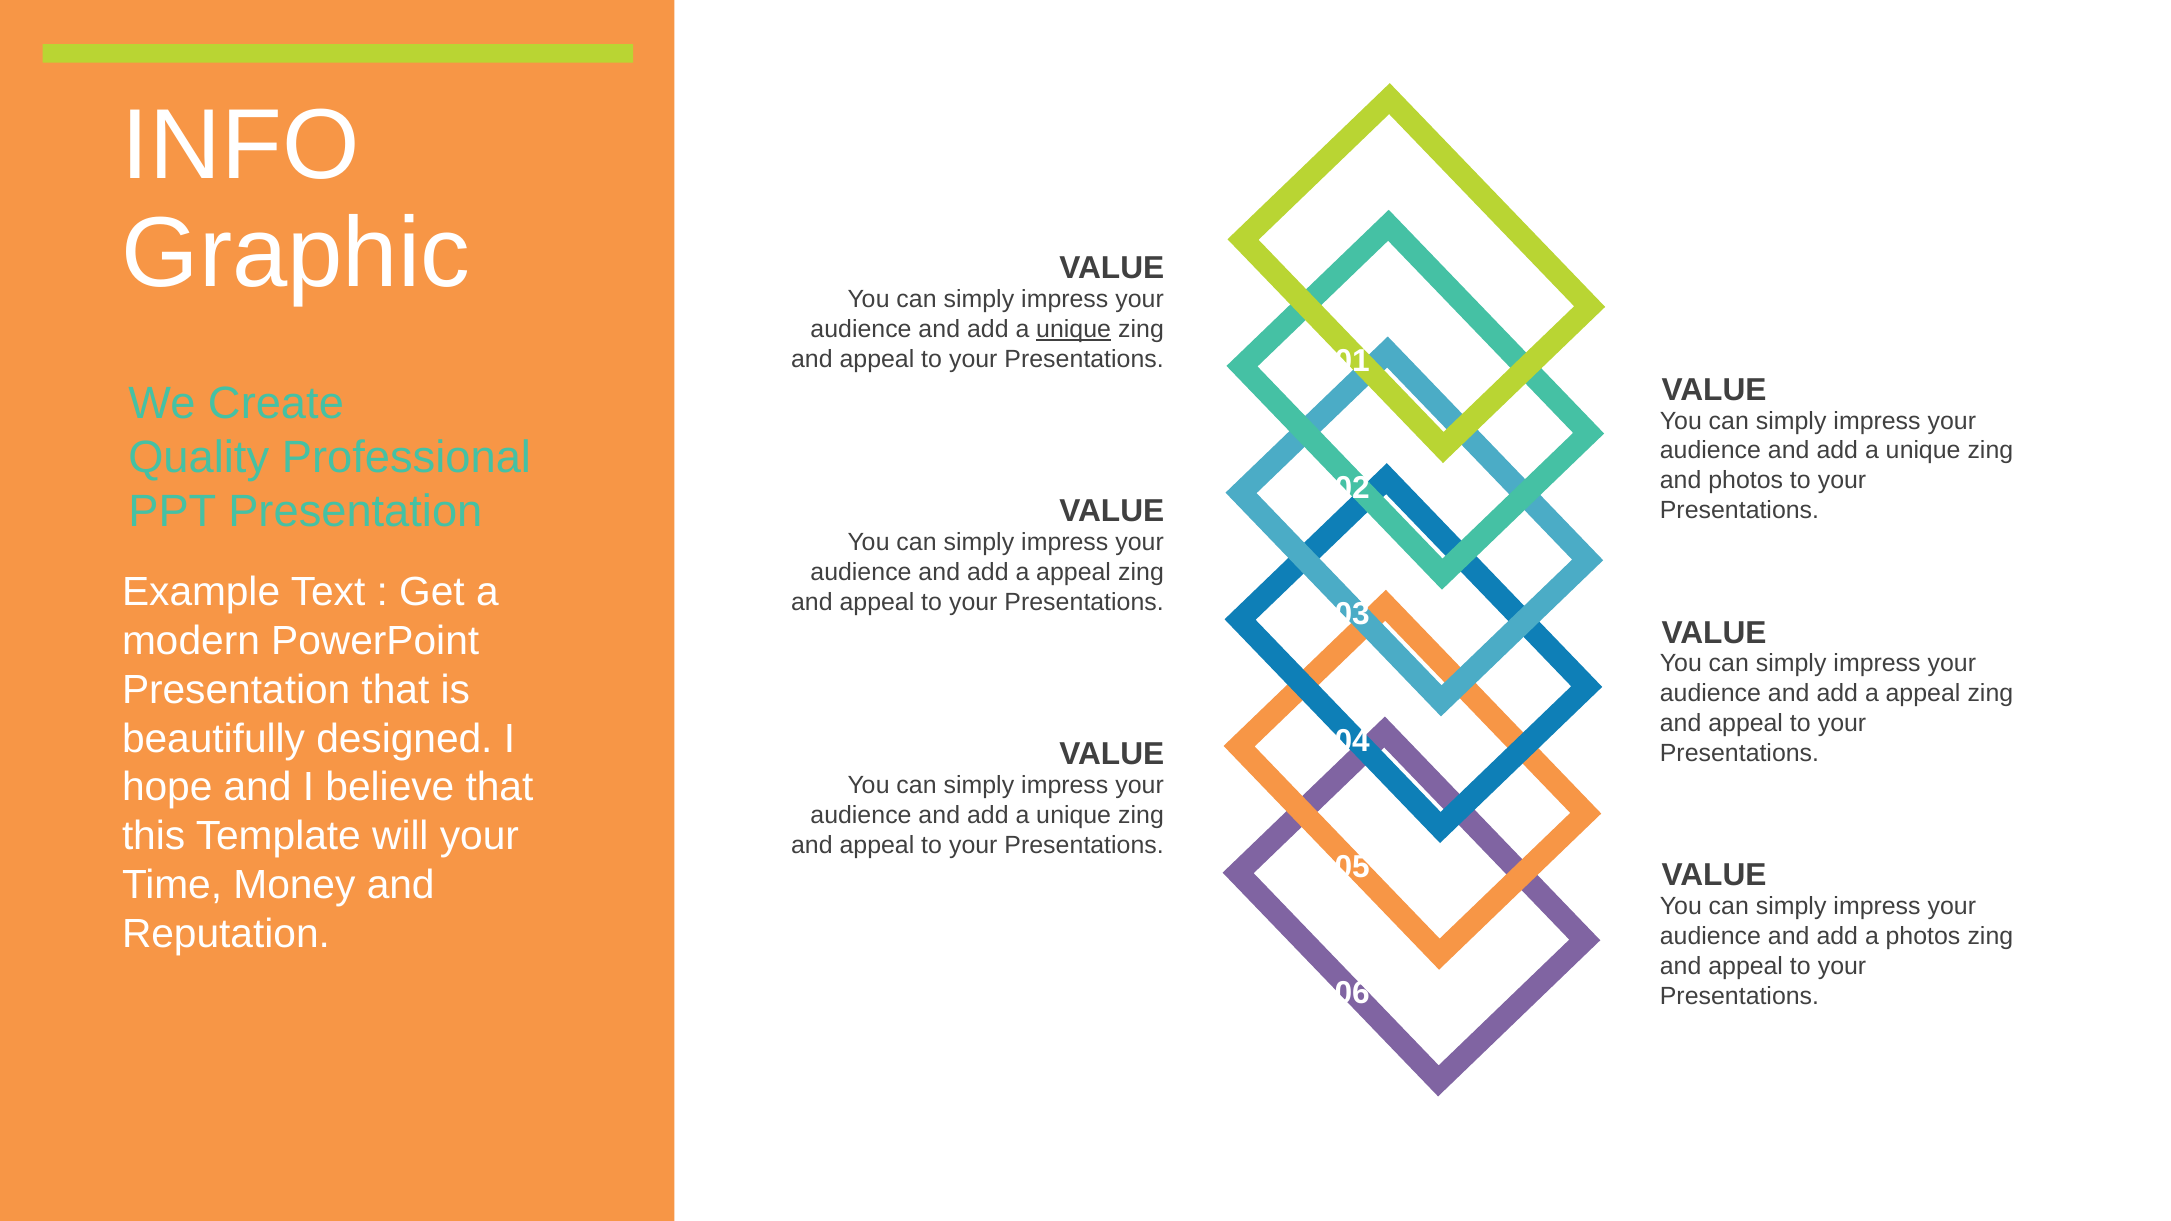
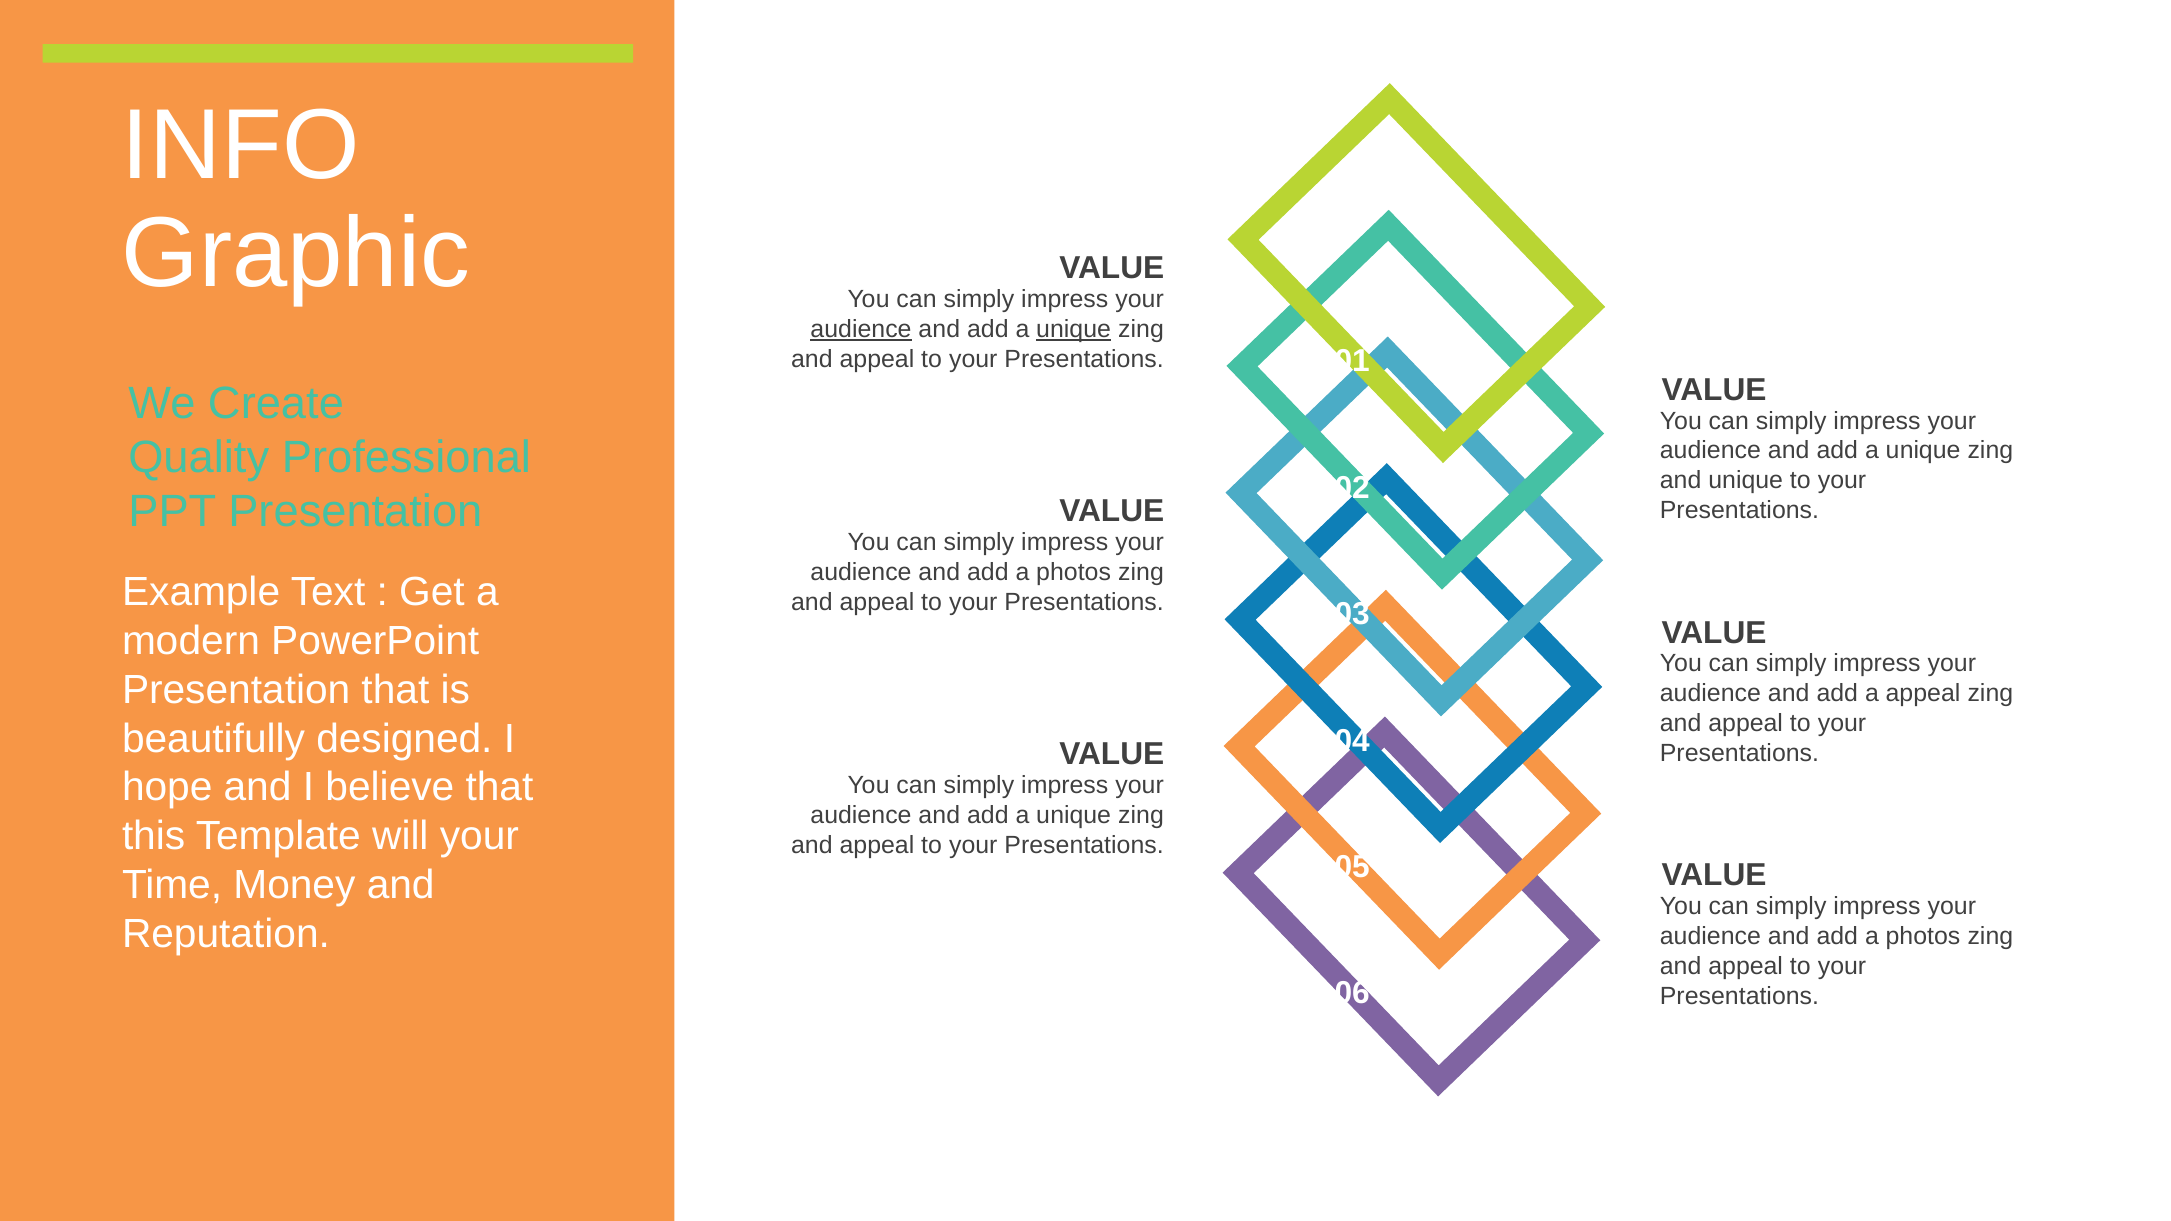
audience underline: none -> present (861, 329)
and photos: photos -> unique (1746, 481)
appeal: appeal -> photos (1074, 572)
